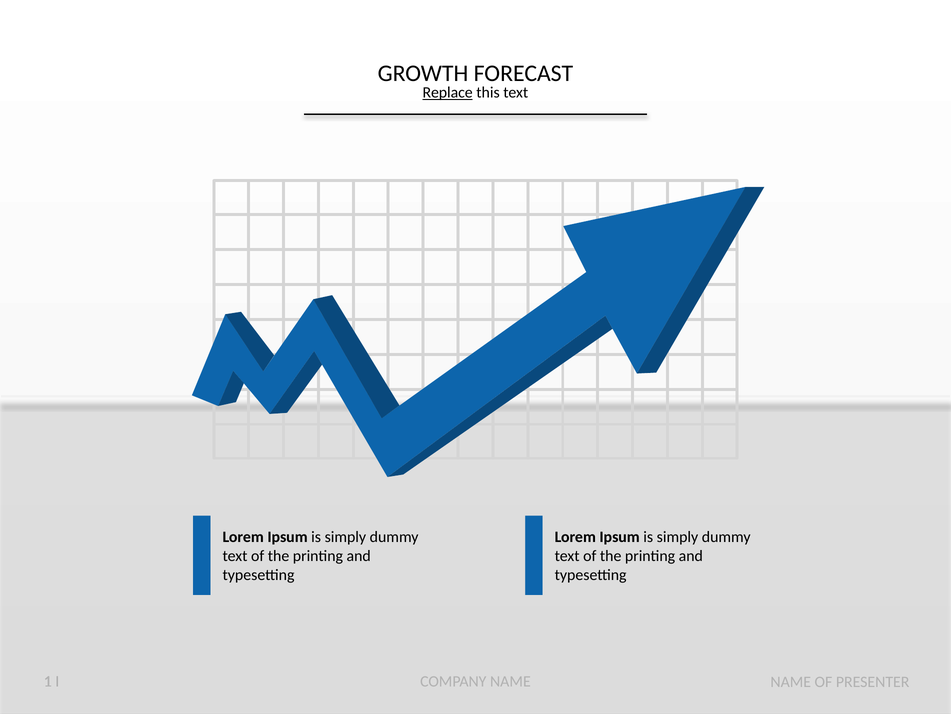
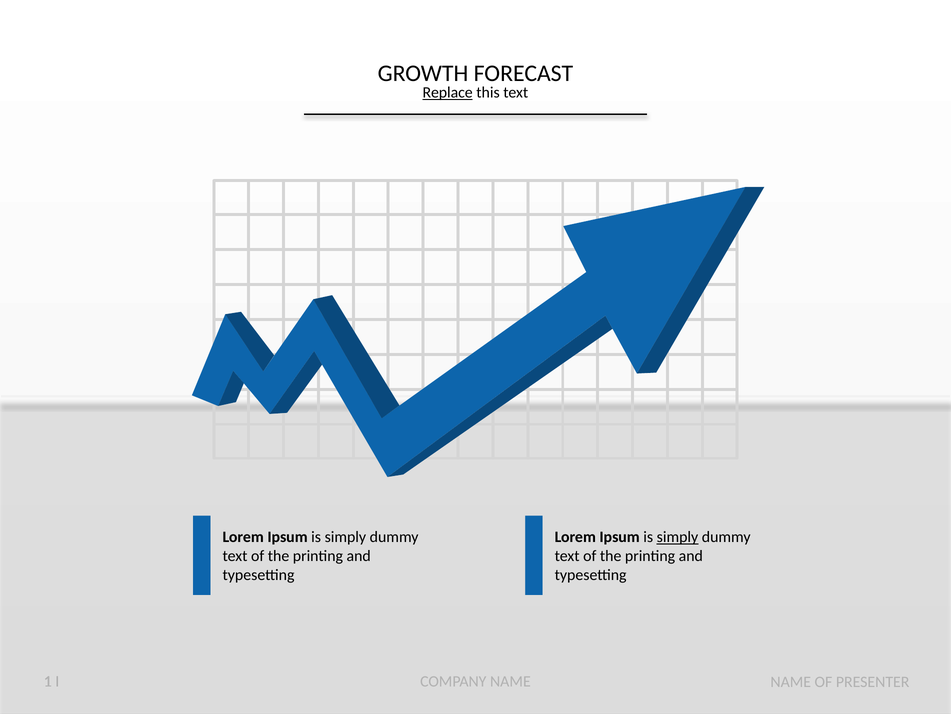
simply underline: none -> present (678, 536)
